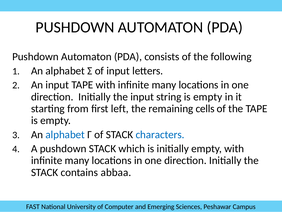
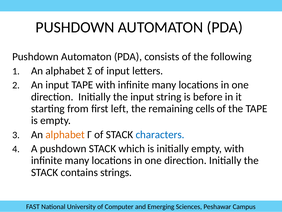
string is empty: empty -> before (208, 97)
alphabet colour: blue -> orange (65, 134)
abbaa: abbaa -> strings (116, 172)
